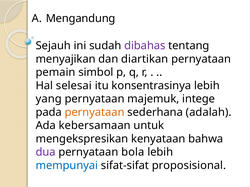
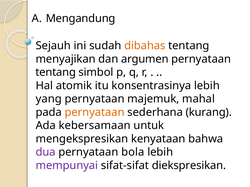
dibahas colour: purple -> orange (145, 46)
diartikan: diartikan -> argumen (145, 59)
pemain: pemain -> tentang (56, 72)
selesai: selesai -> atomik (74, 86)
intege: intege -> mahal (199, 99)
adalah: adalah -> kurang (209, 112)
mempunyai colour: blue -> purple (67, 166)
proposisional: proposisional -> diekspresikan (189, 166)
